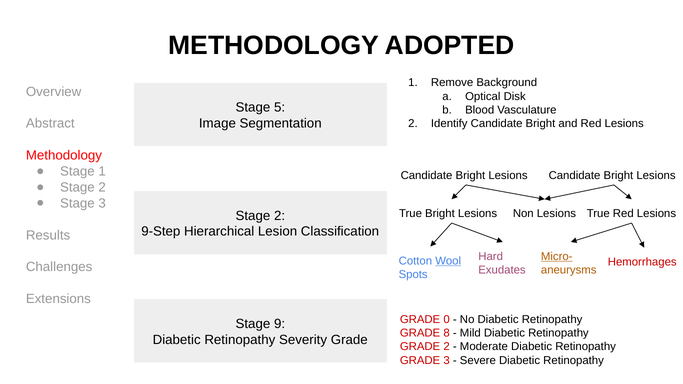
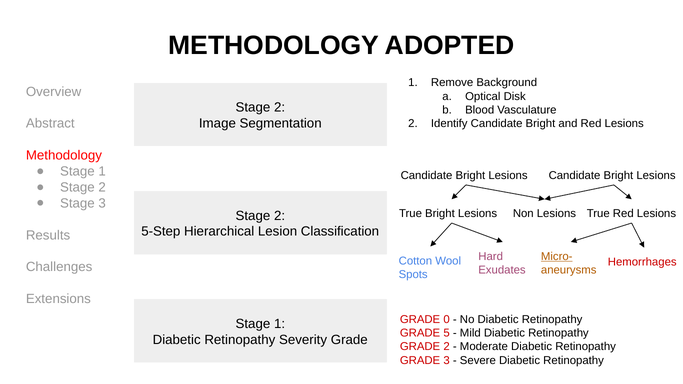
5: 5 -> 2 (280, 108)
9-Step: 9-Step -> 5-Step (161, 232)
Wool underline: present -> none (448, 261)
9: 9 -> 1 (280, 324)
8: 8 -> 5 (447, 333)
